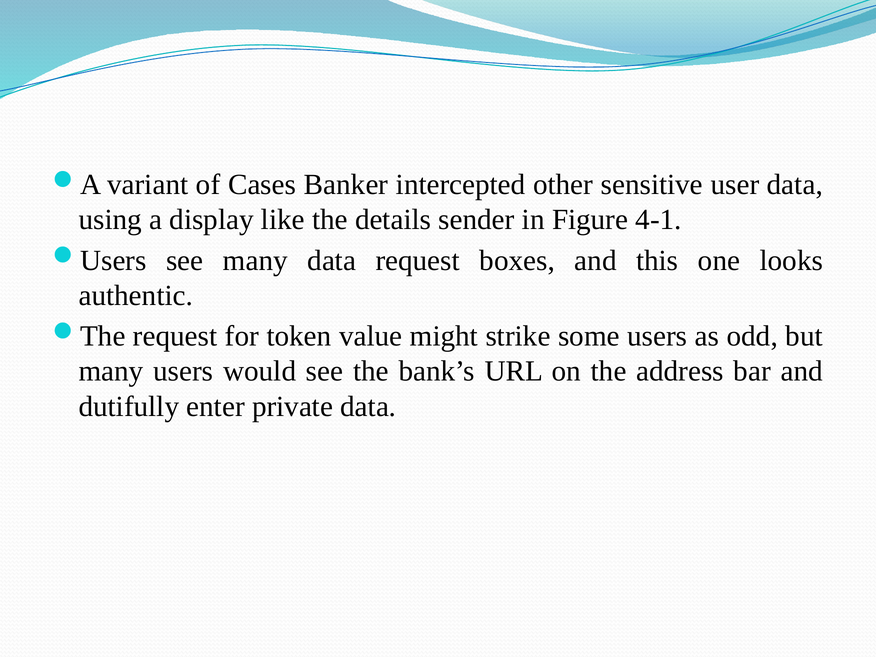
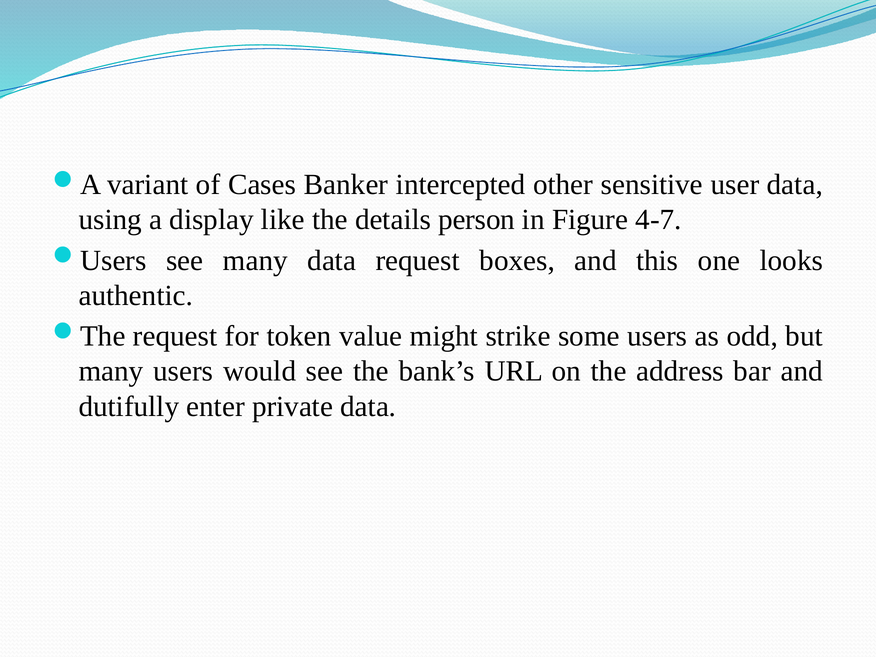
sender: sender -> person (477, 220)
4-1: 4-1 -> 4-7 (659, 220)
